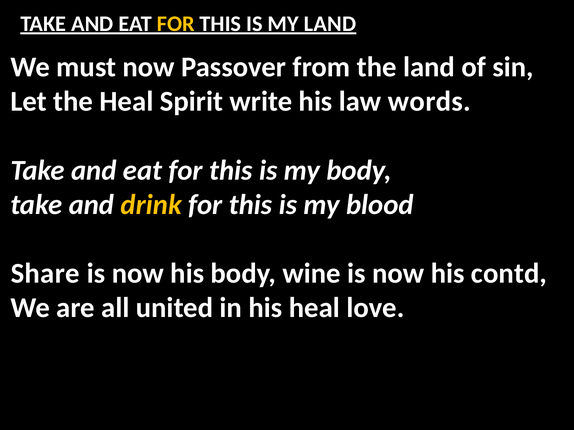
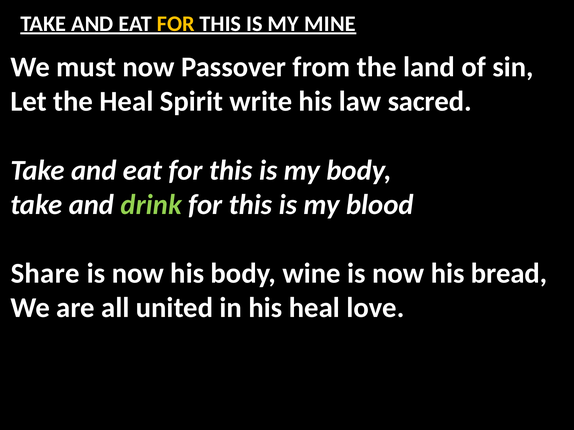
MY LAND: LAND -> MINE (330, 24)
words: words -> sacred (430, 102)
drink colour: yellow -> light green (151, 205)
contd: contd -> bread (509, 274)
